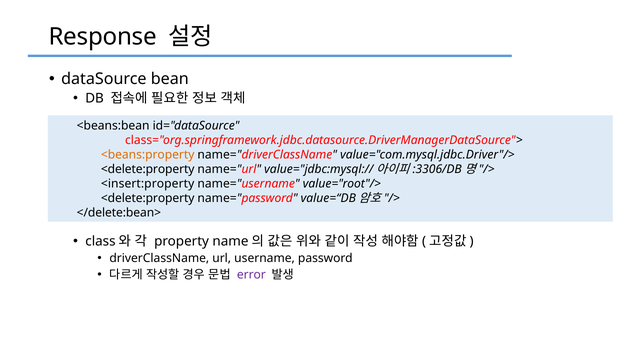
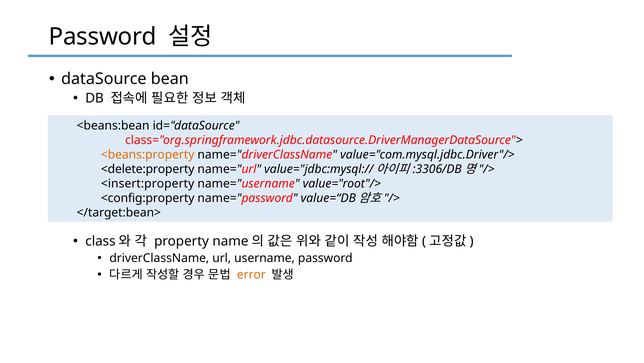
Response: Response -> Password (103, 37)
<delete:property: <delete:property -> <config:property (148, 198)
</delete:bean>: </delete:bean> -> </target:bean> (119, 213)
error colour: purple -> orange (251, 274)
